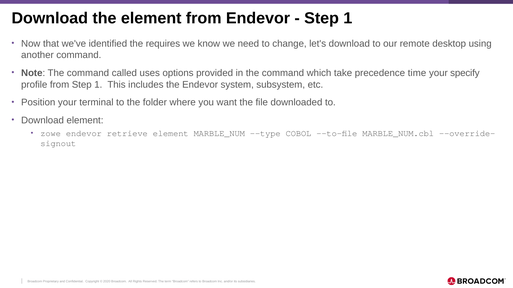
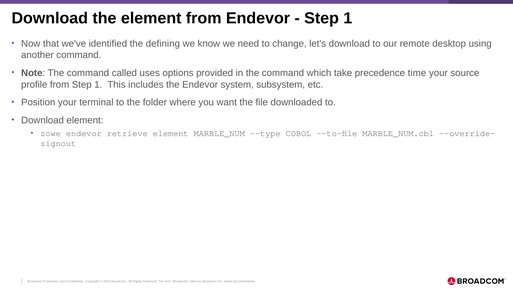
requires: requires -> defining (163, 44)
specify: specify -> source (465, 73)
